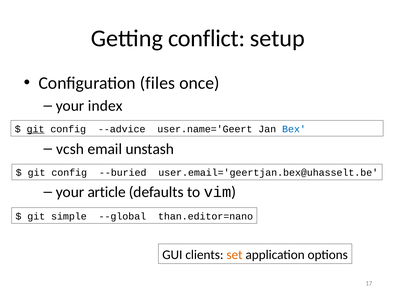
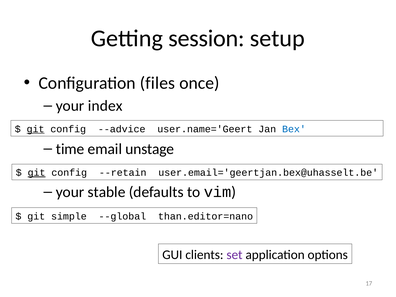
conflict: conflict -> session (206, 38)
vcsh: vcsh -> time (70, 149)
unstash: unstash -> unstage (150, 149)
git underline: none -> present (37, 173)
--buried: --buried -> --retain (123, 173)
article: article -> stable (107, 192)
set colour: orange -> purple (234, 255)
